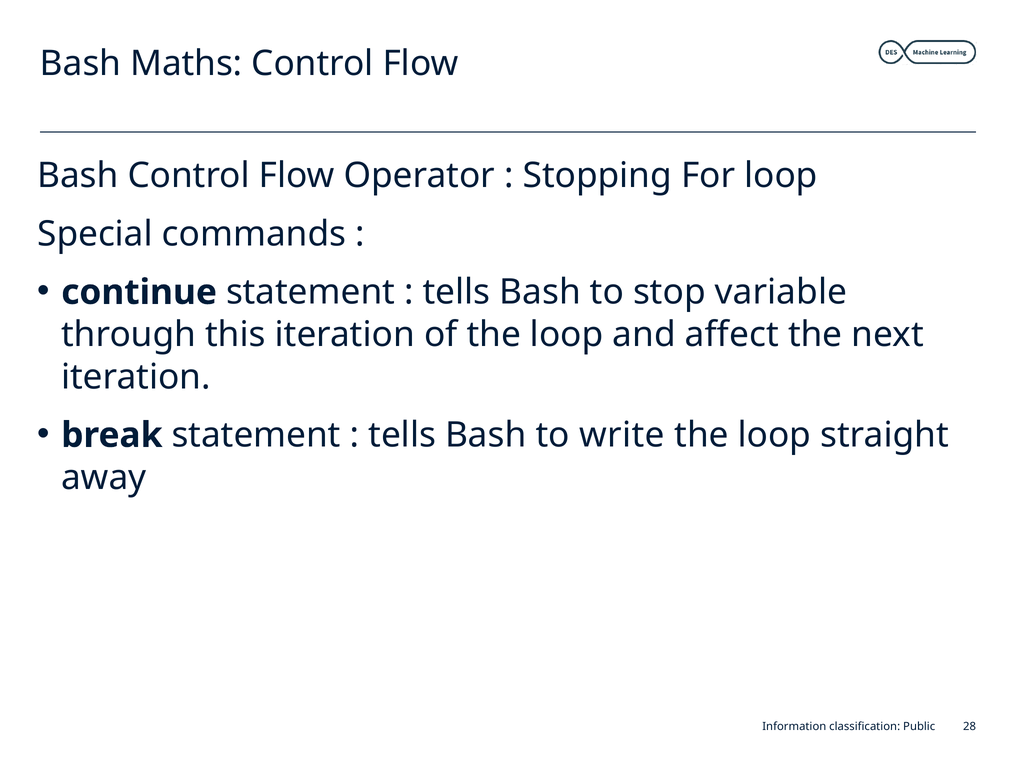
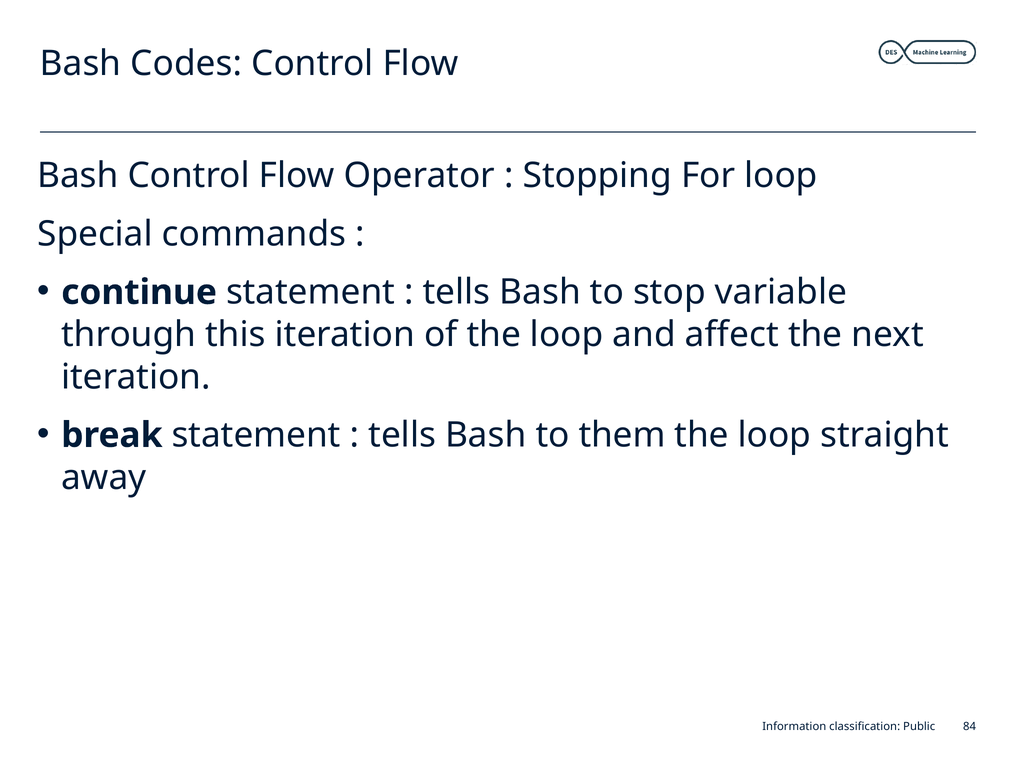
Maths: Maths -> Codes (186, 64)
write: write -> them (622, 435)
28: 28 -> 84 (970, 726)
